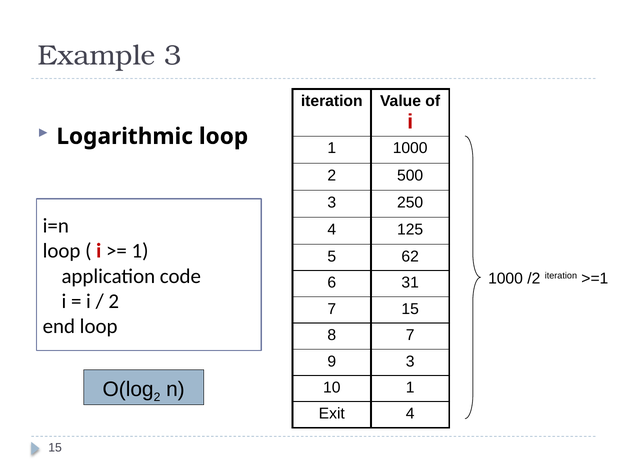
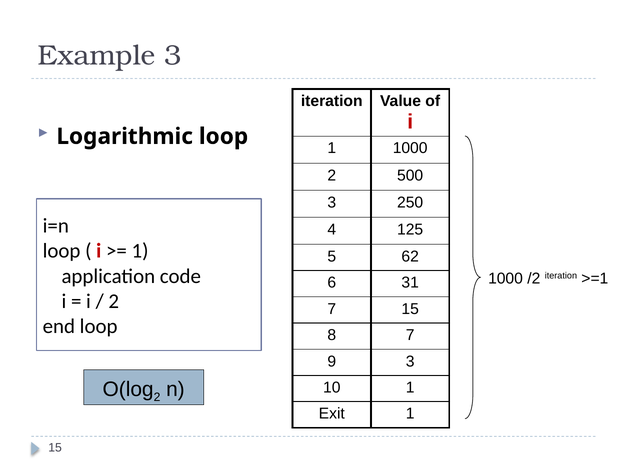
Exit 4: 4 -> 1 (410, 413)
